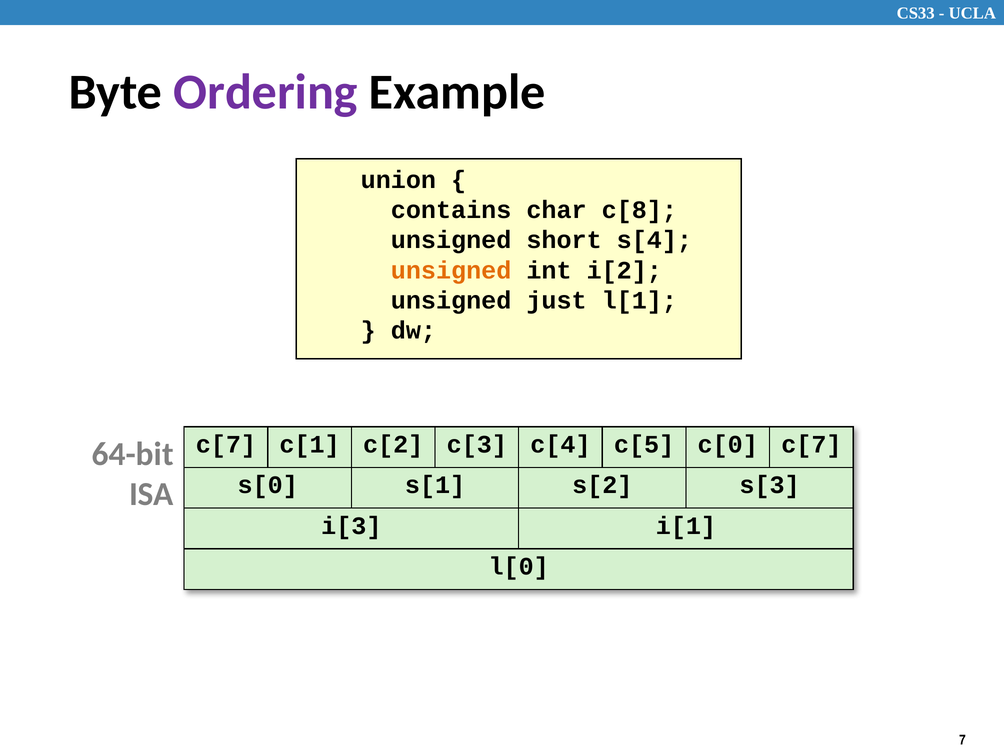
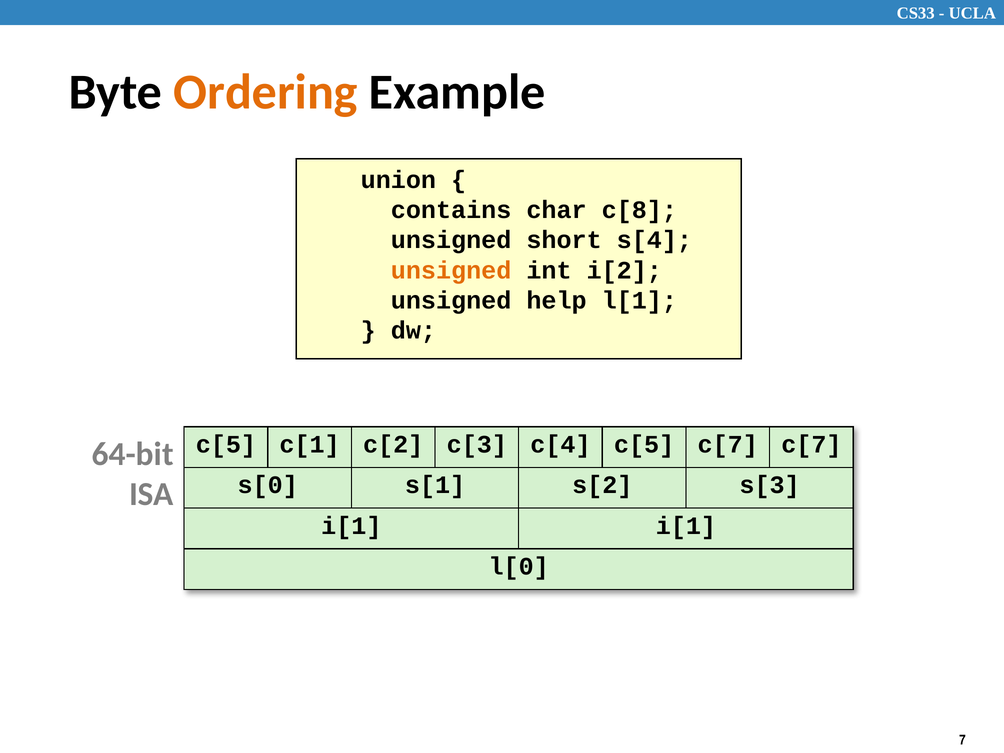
Ordering colour: purple -> orange (266, 92)
just: just -> help (557, 300)
c[7: c[7 -> c[5 (226, 444)
c[5 c[0: c[0 -> c[7 (728, 444)
i[3: i[3 -> i[1 (351, 526)
